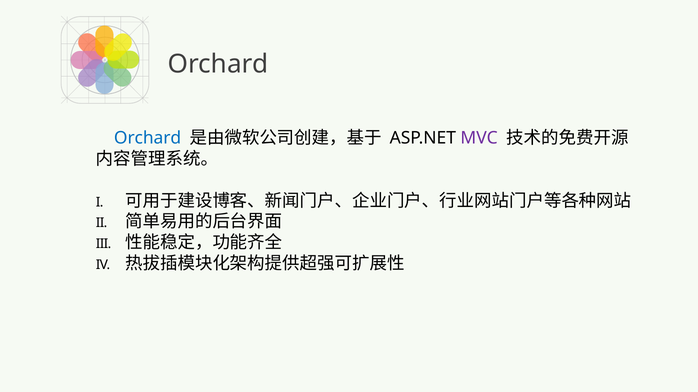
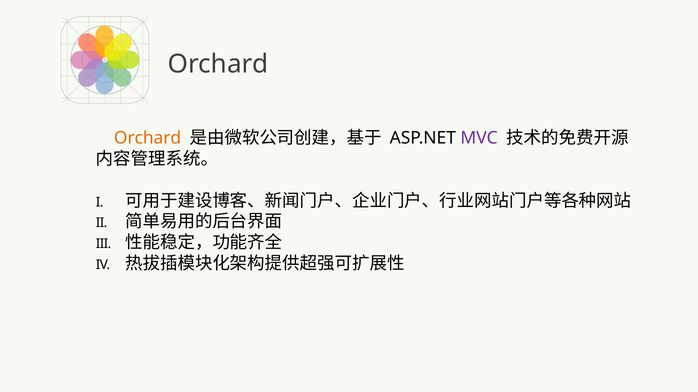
Orchard colour: blue -> orange (148, 138)
